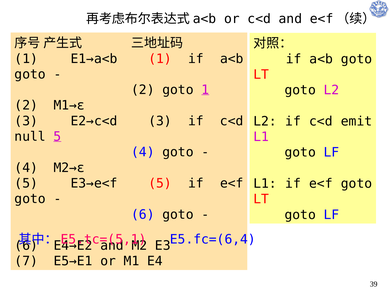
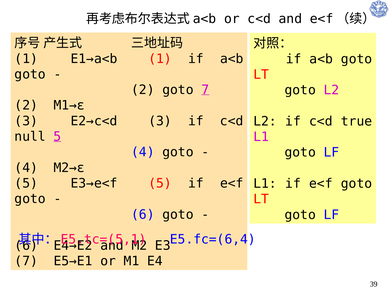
goto 1: 1 -> 7 (205, 90)
emit: emit -> true (357, 121)
